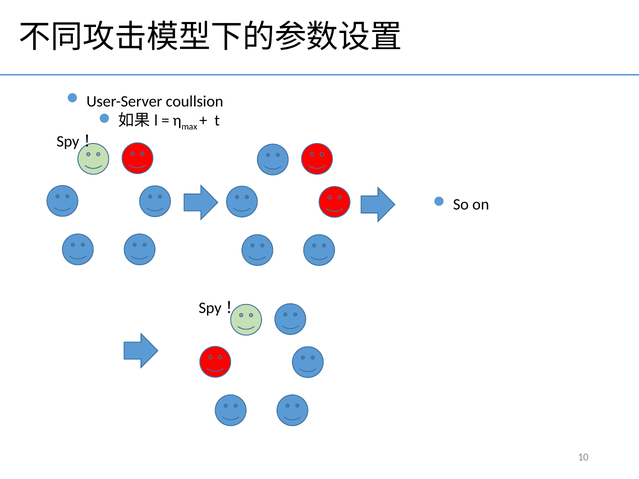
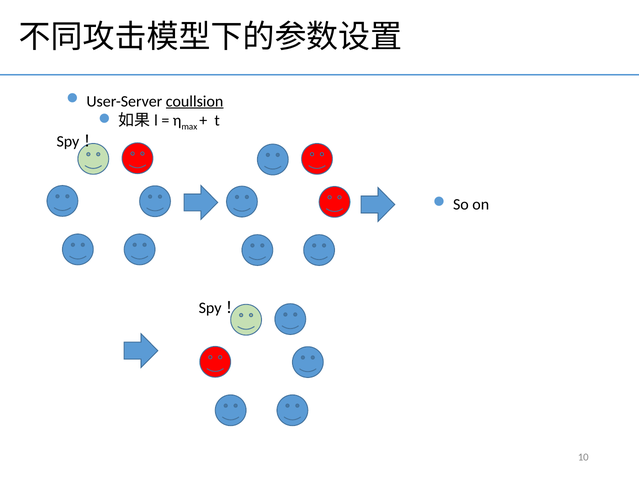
coullsion underline: none -> present (195, 101)
